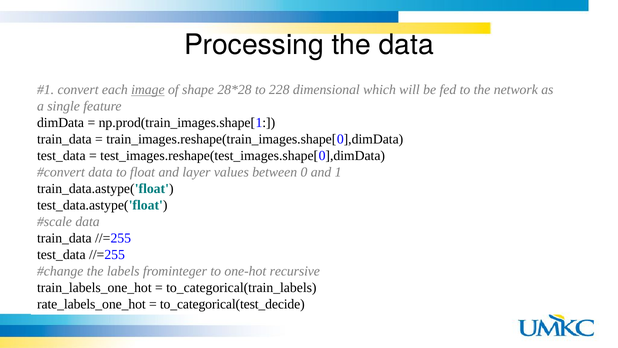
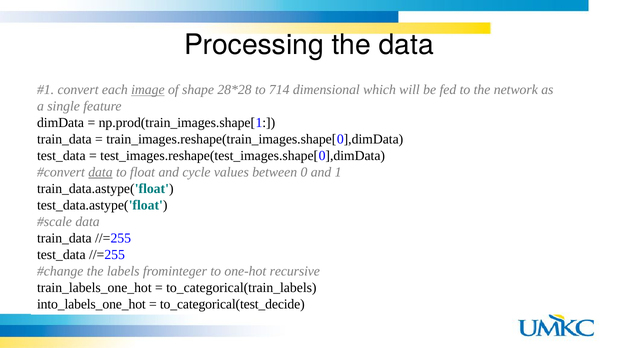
228: 228 -> 714 (279, 90)
data underline: none -> present (100, 172)
layer: layer -> cycle (196, 172)
rate_labels_one_hot: rate_labels_one_hot -> into_labels_one_hot (91, 304)
